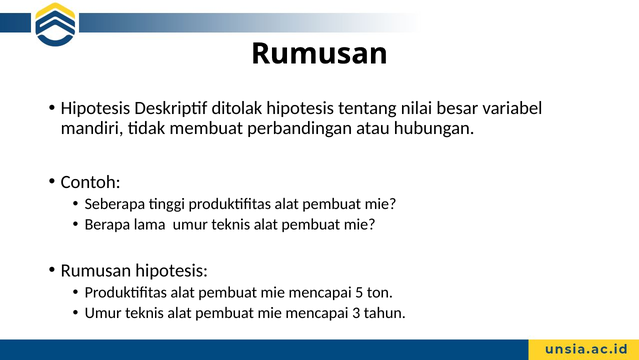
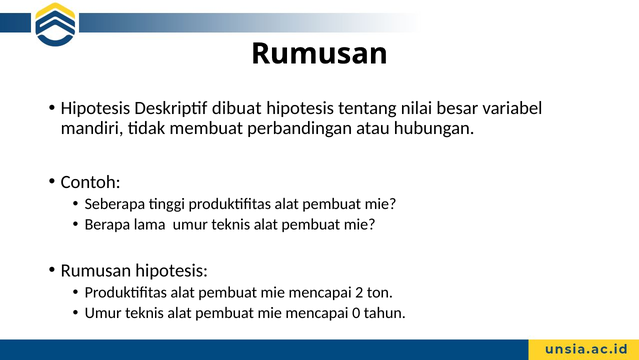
ditolak: ditolak -> dibuat (237, 108)
5: 5 -> 2 (359, 292)
3: 3 -> 0 (356, 313)
